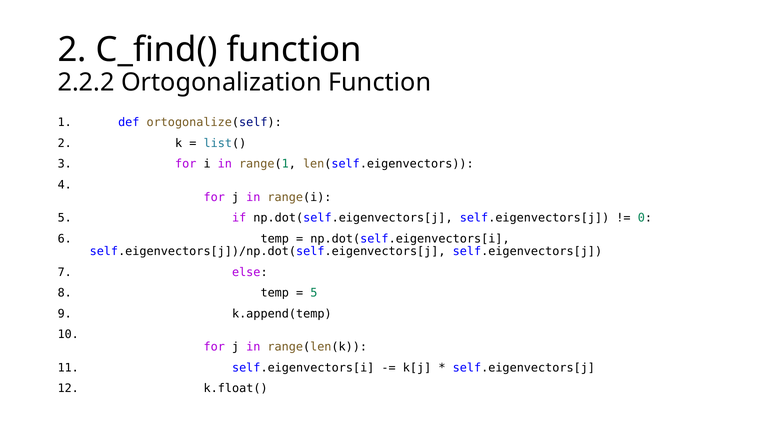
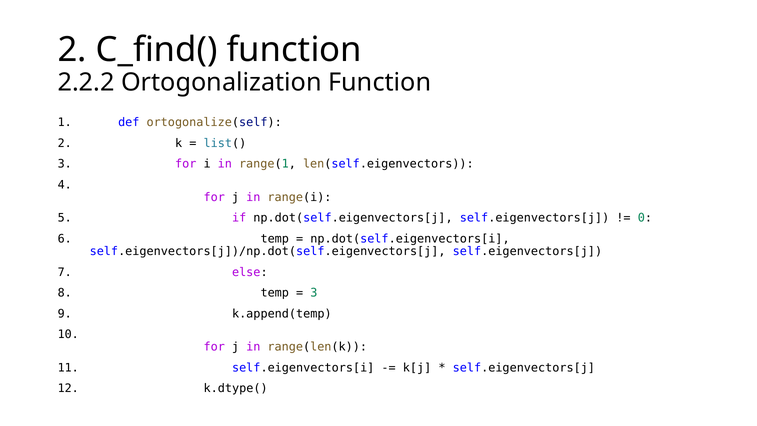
5: 5 -> 3 (314, 293)
k.float(: k.float( -> k.dtype( (236, 388)
